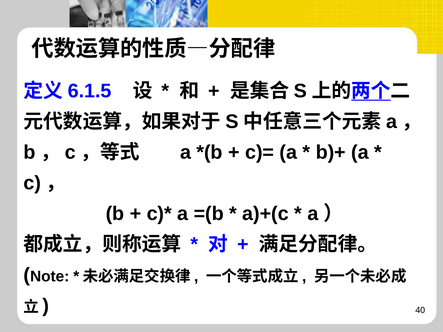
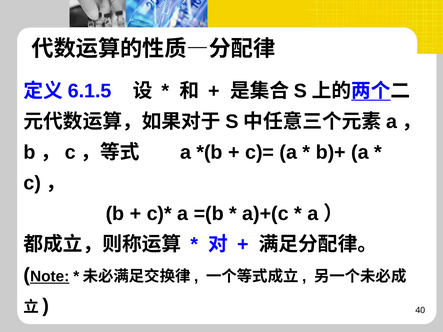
Note underline: none -> present (50, 277)
